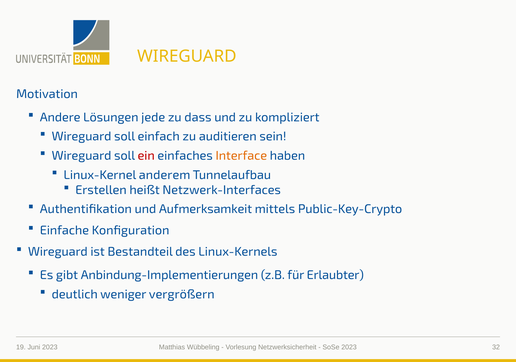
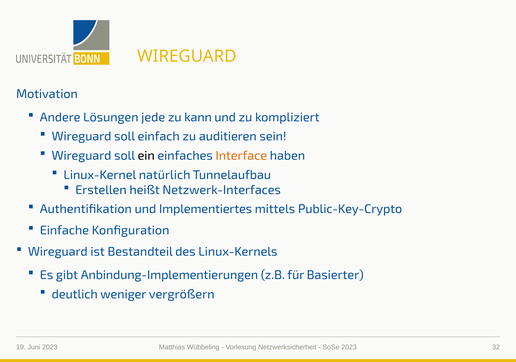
dass: dass -> kann (198, 117)
ein colour: red -> black (146, 156)
anderem: anderem -> natürlich (165, 175)
Aufmerksamkeit: Aufmerksamkeit -> Implementiertes (206, 209)
Erlaubter: Erlaubter -> Basierter (335, 275)
